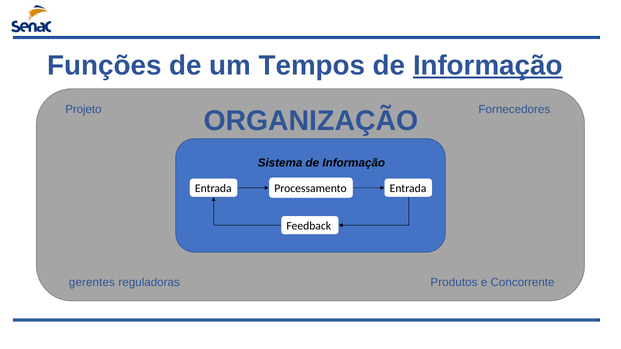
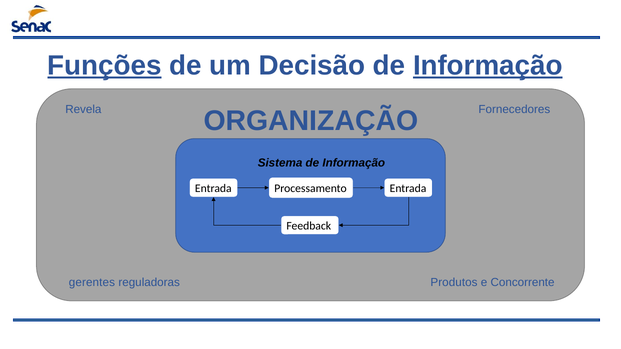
Funções underline: none -> present (104, 66)
Tempos: Tempos -> Decisão (312, 66)
Projeto: Projeto -> Revela (83, 110)
